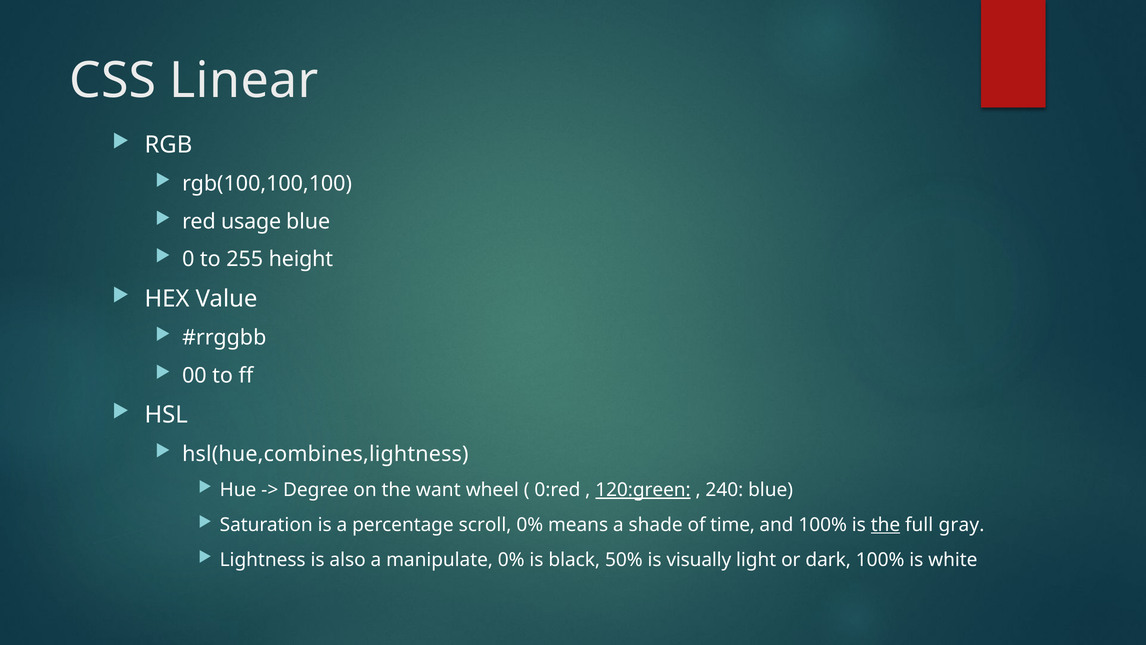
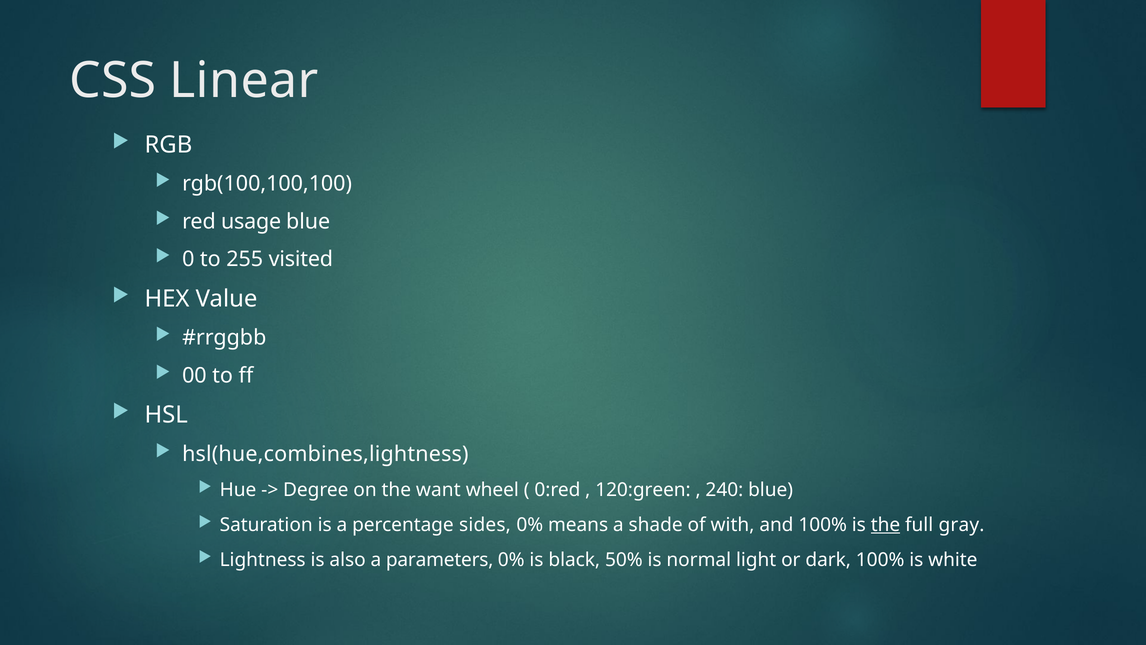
height: height -> visited (301, 259)
120:green underline: present -> none (643, 490)
scroll: scroll -> sides (485, 525)
time: time -> with (732, 525)
manipulate: manipulate -> parameters (440, 559)
visually: visually -> normal (699, 559)
